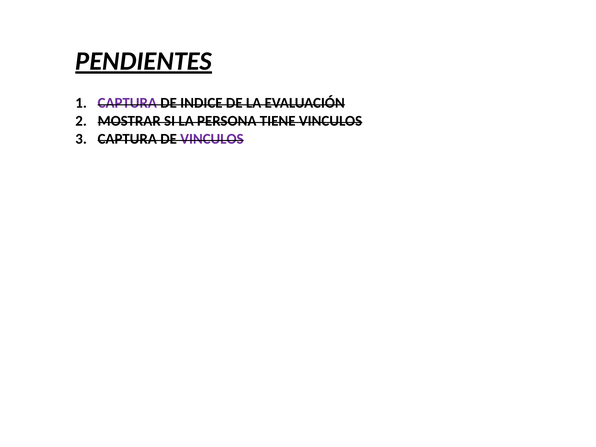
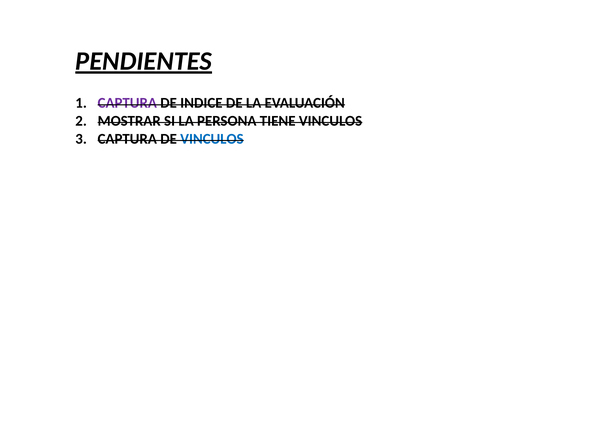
VINCULOS colour: purple -> blue (212, 139)
